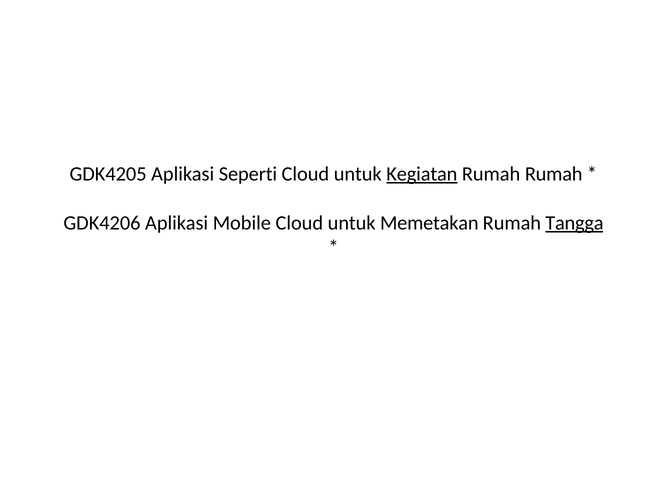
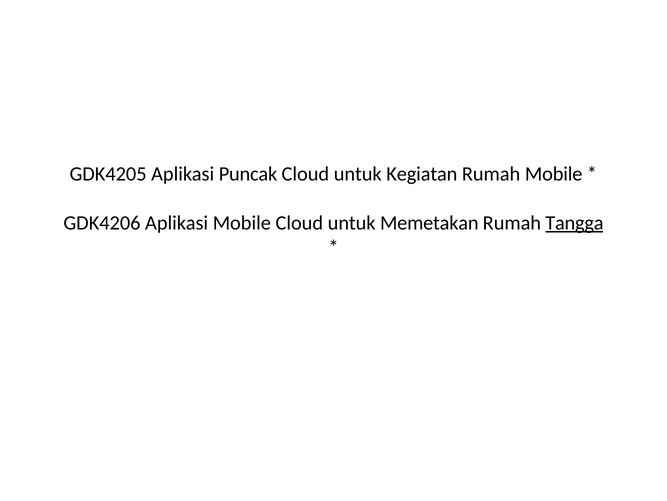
Seperti: Seperti -> Puncak (248, 174)
Kegiatan underline: present -> none (422, 174)
Rumah Rumah: Rumah -> Mobile (554, 174)
